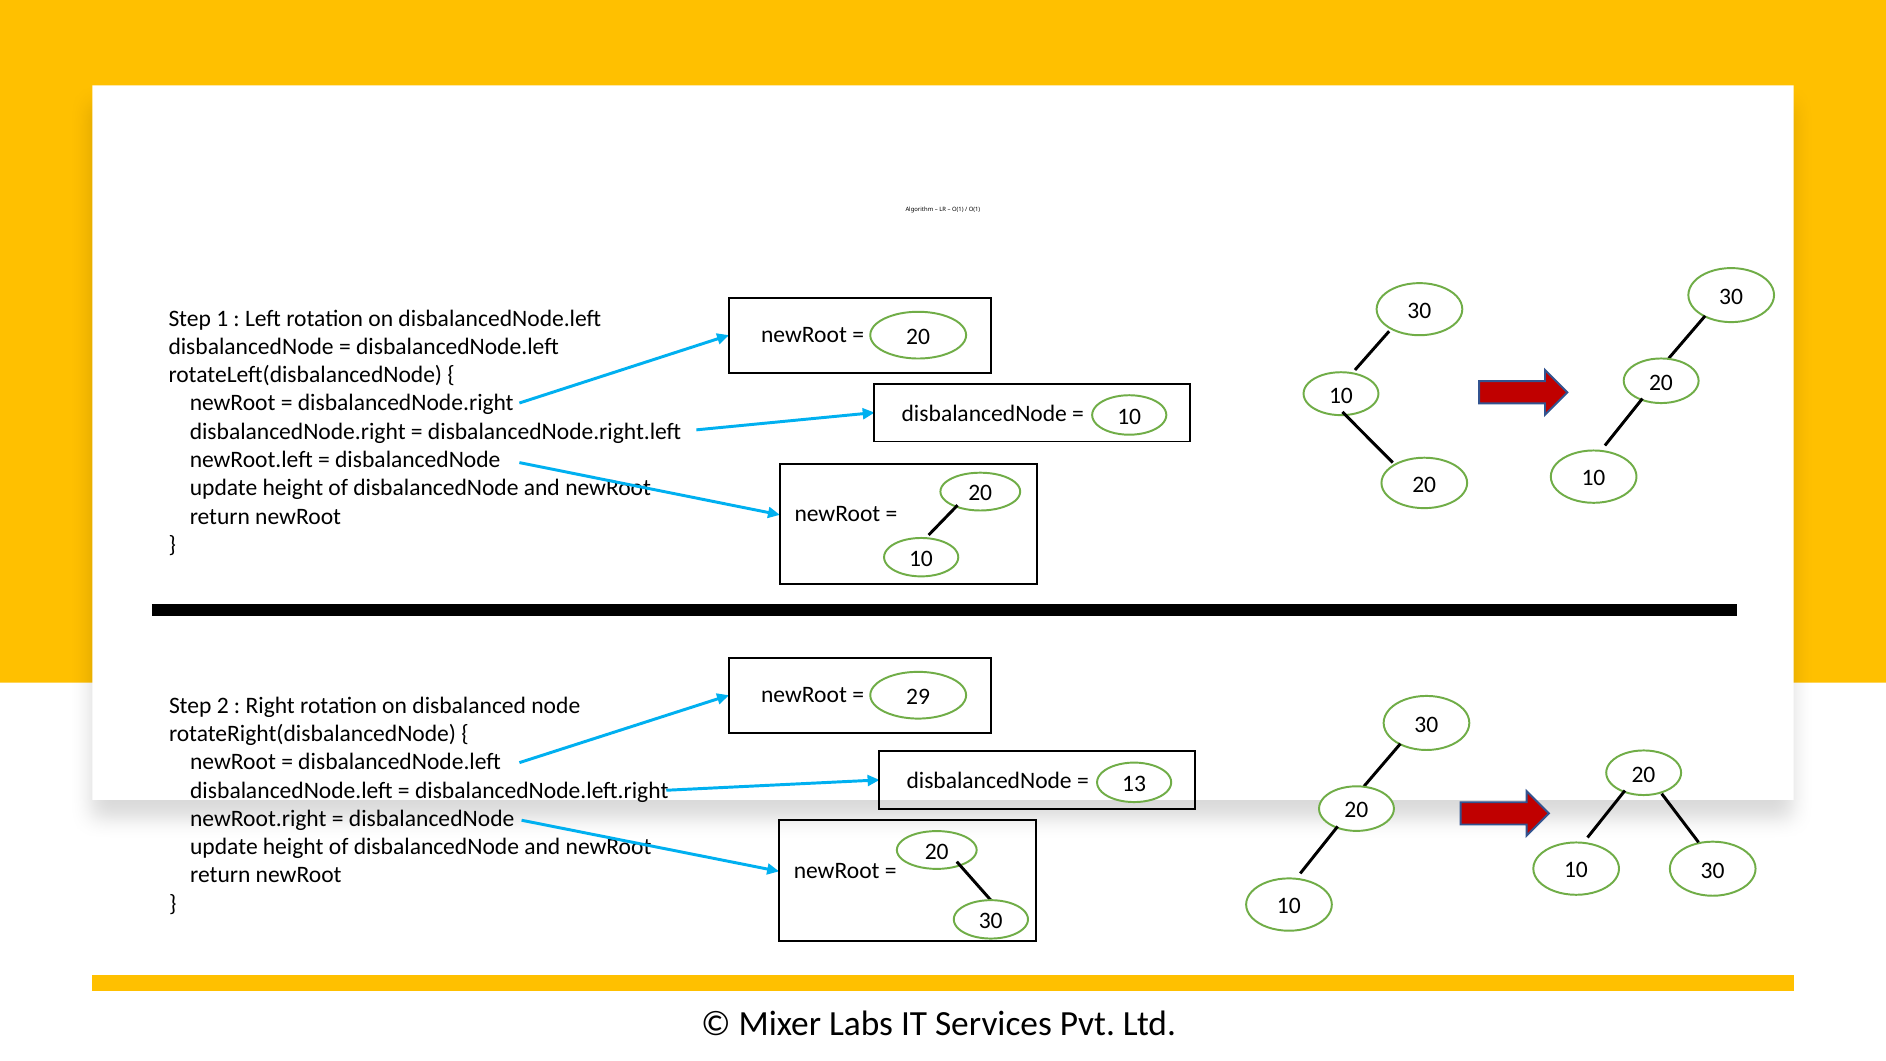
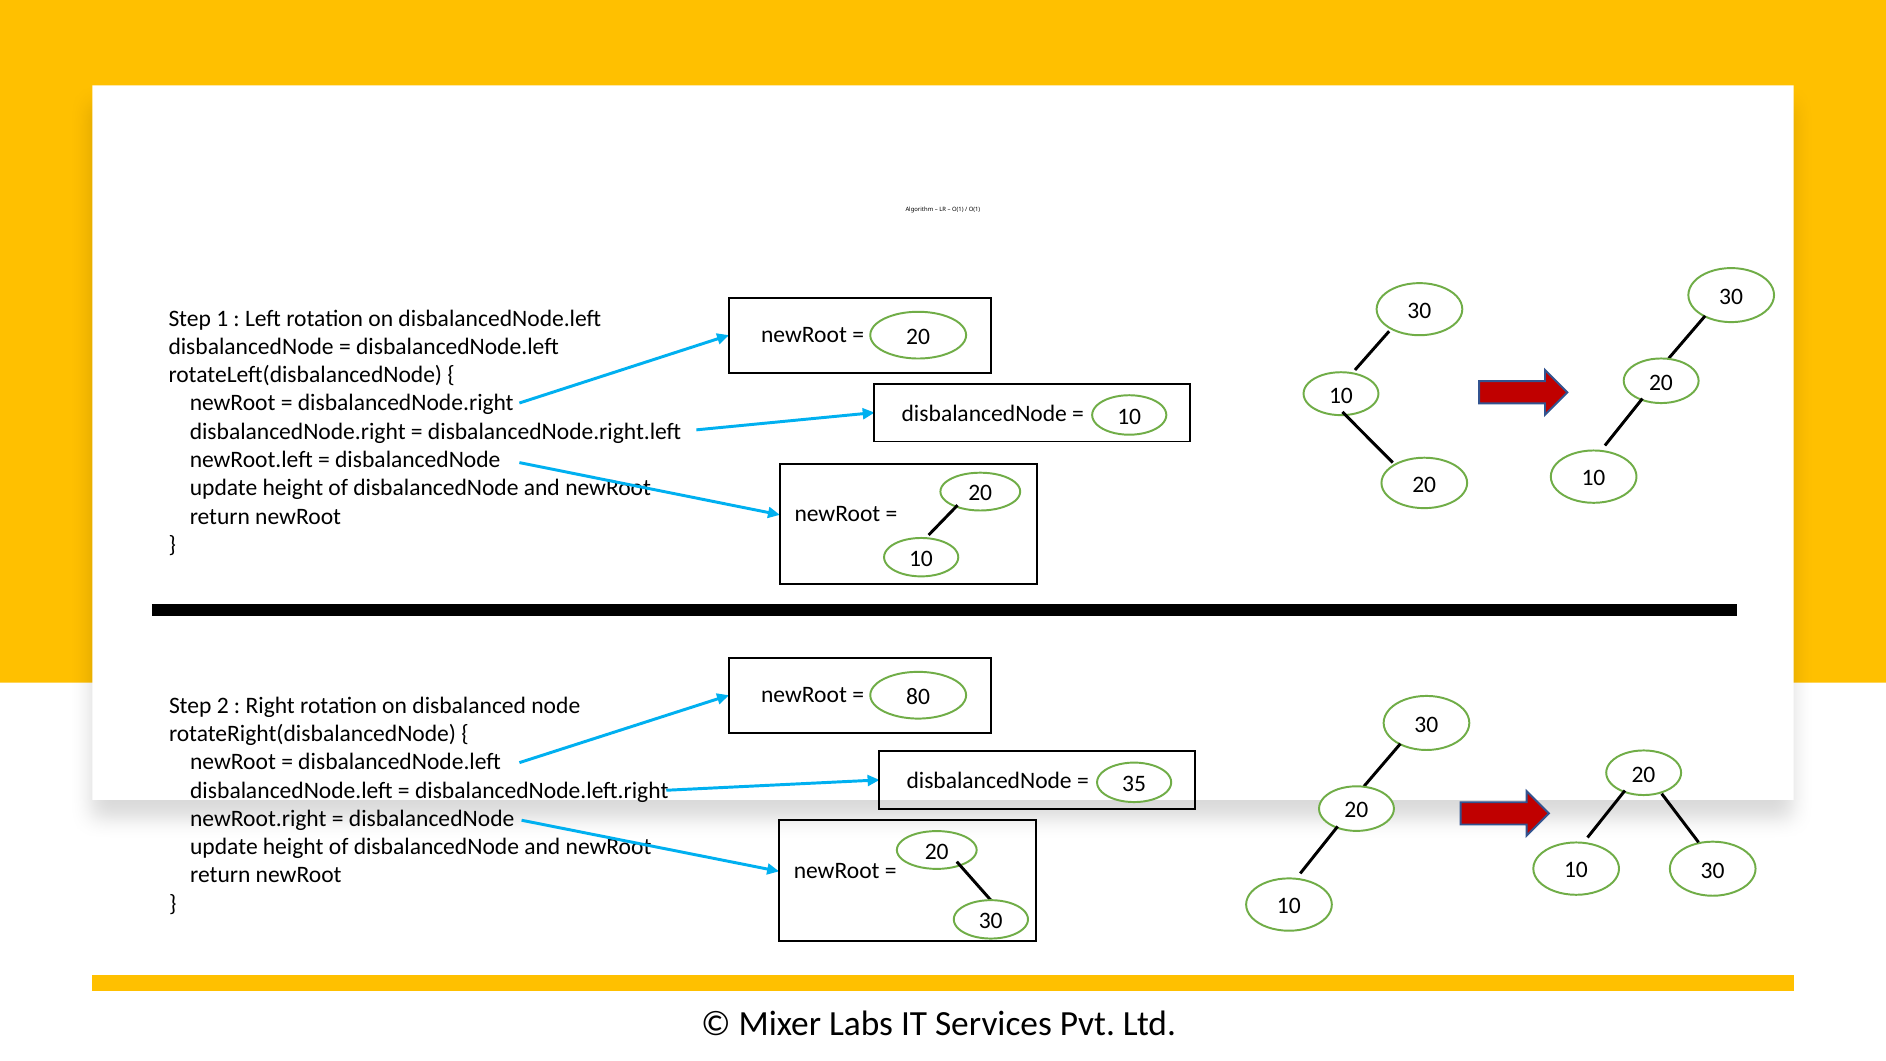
29: 29 -> 80 (918, 697)
13: 13 -> 35 (1134, 784)
